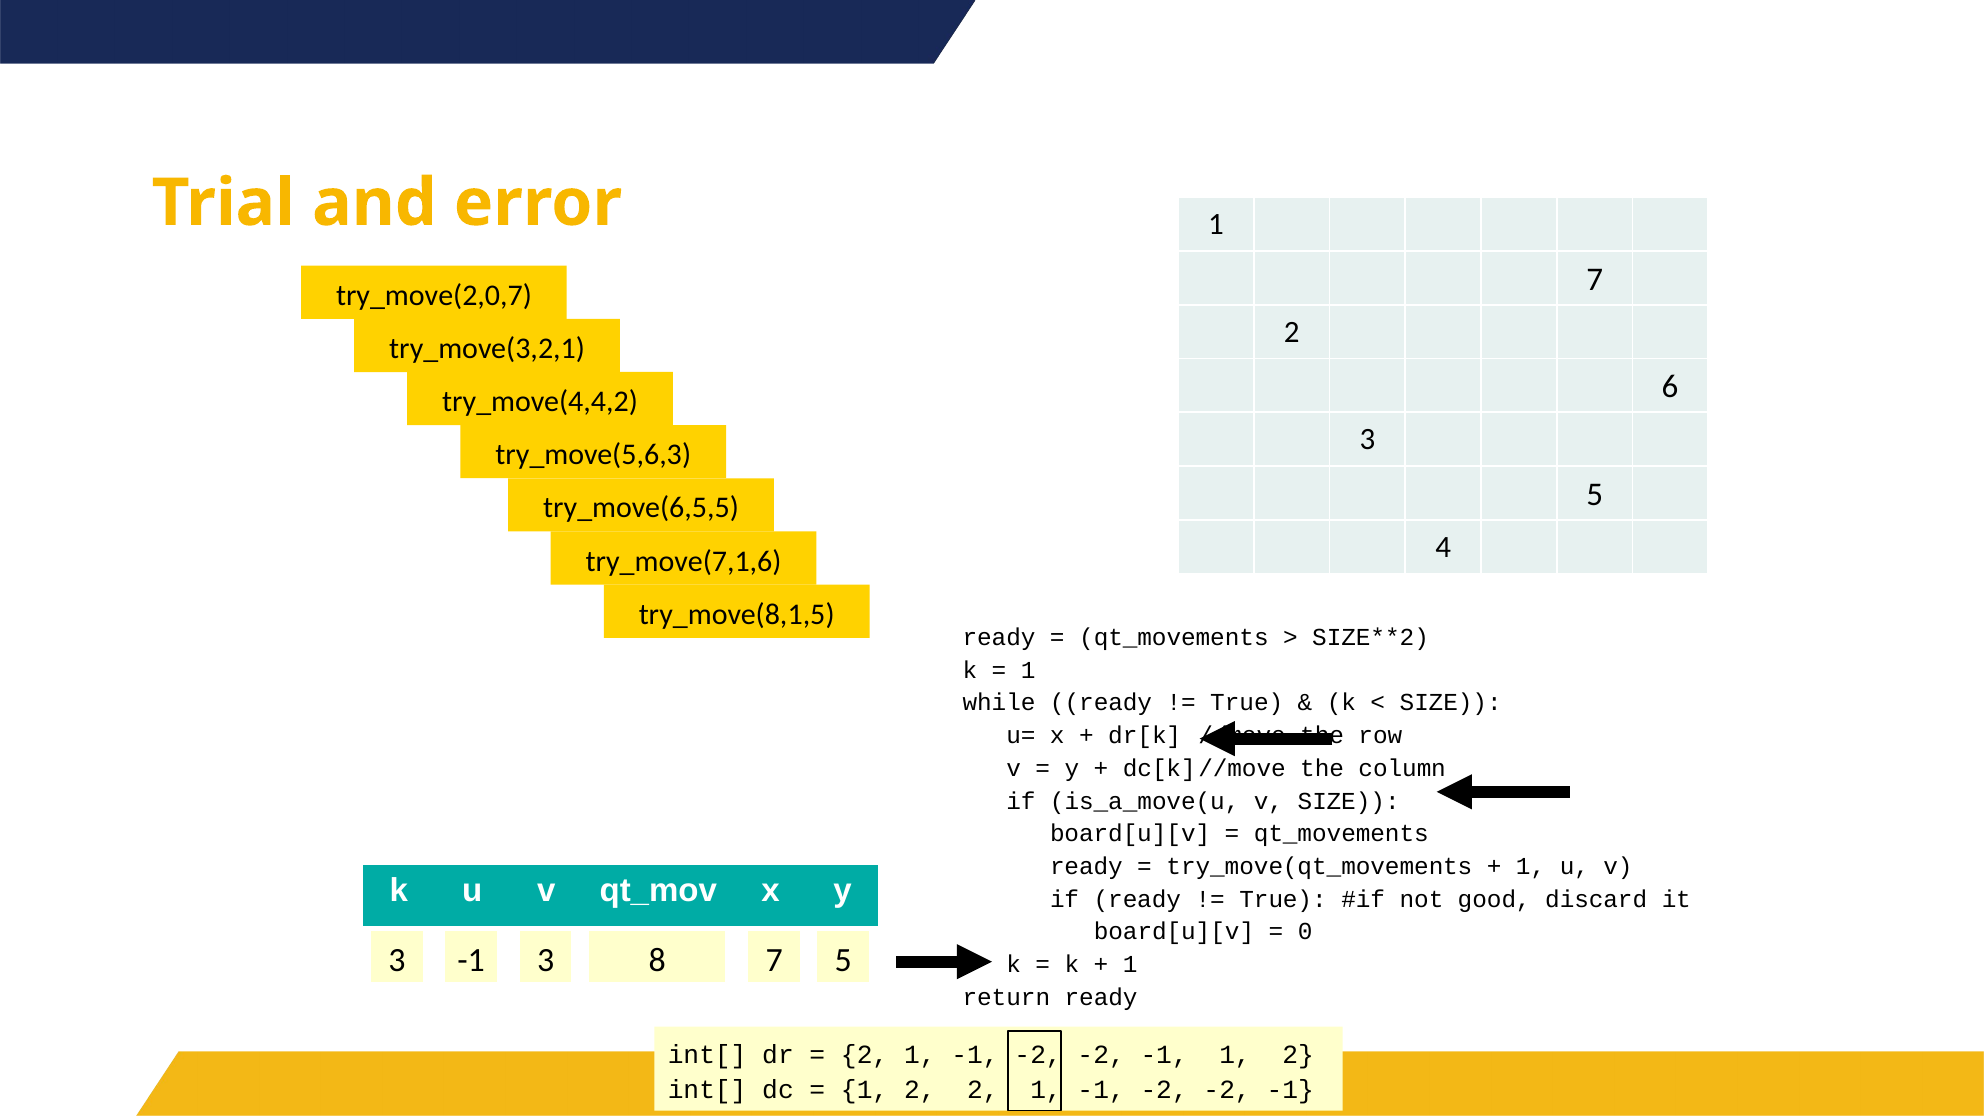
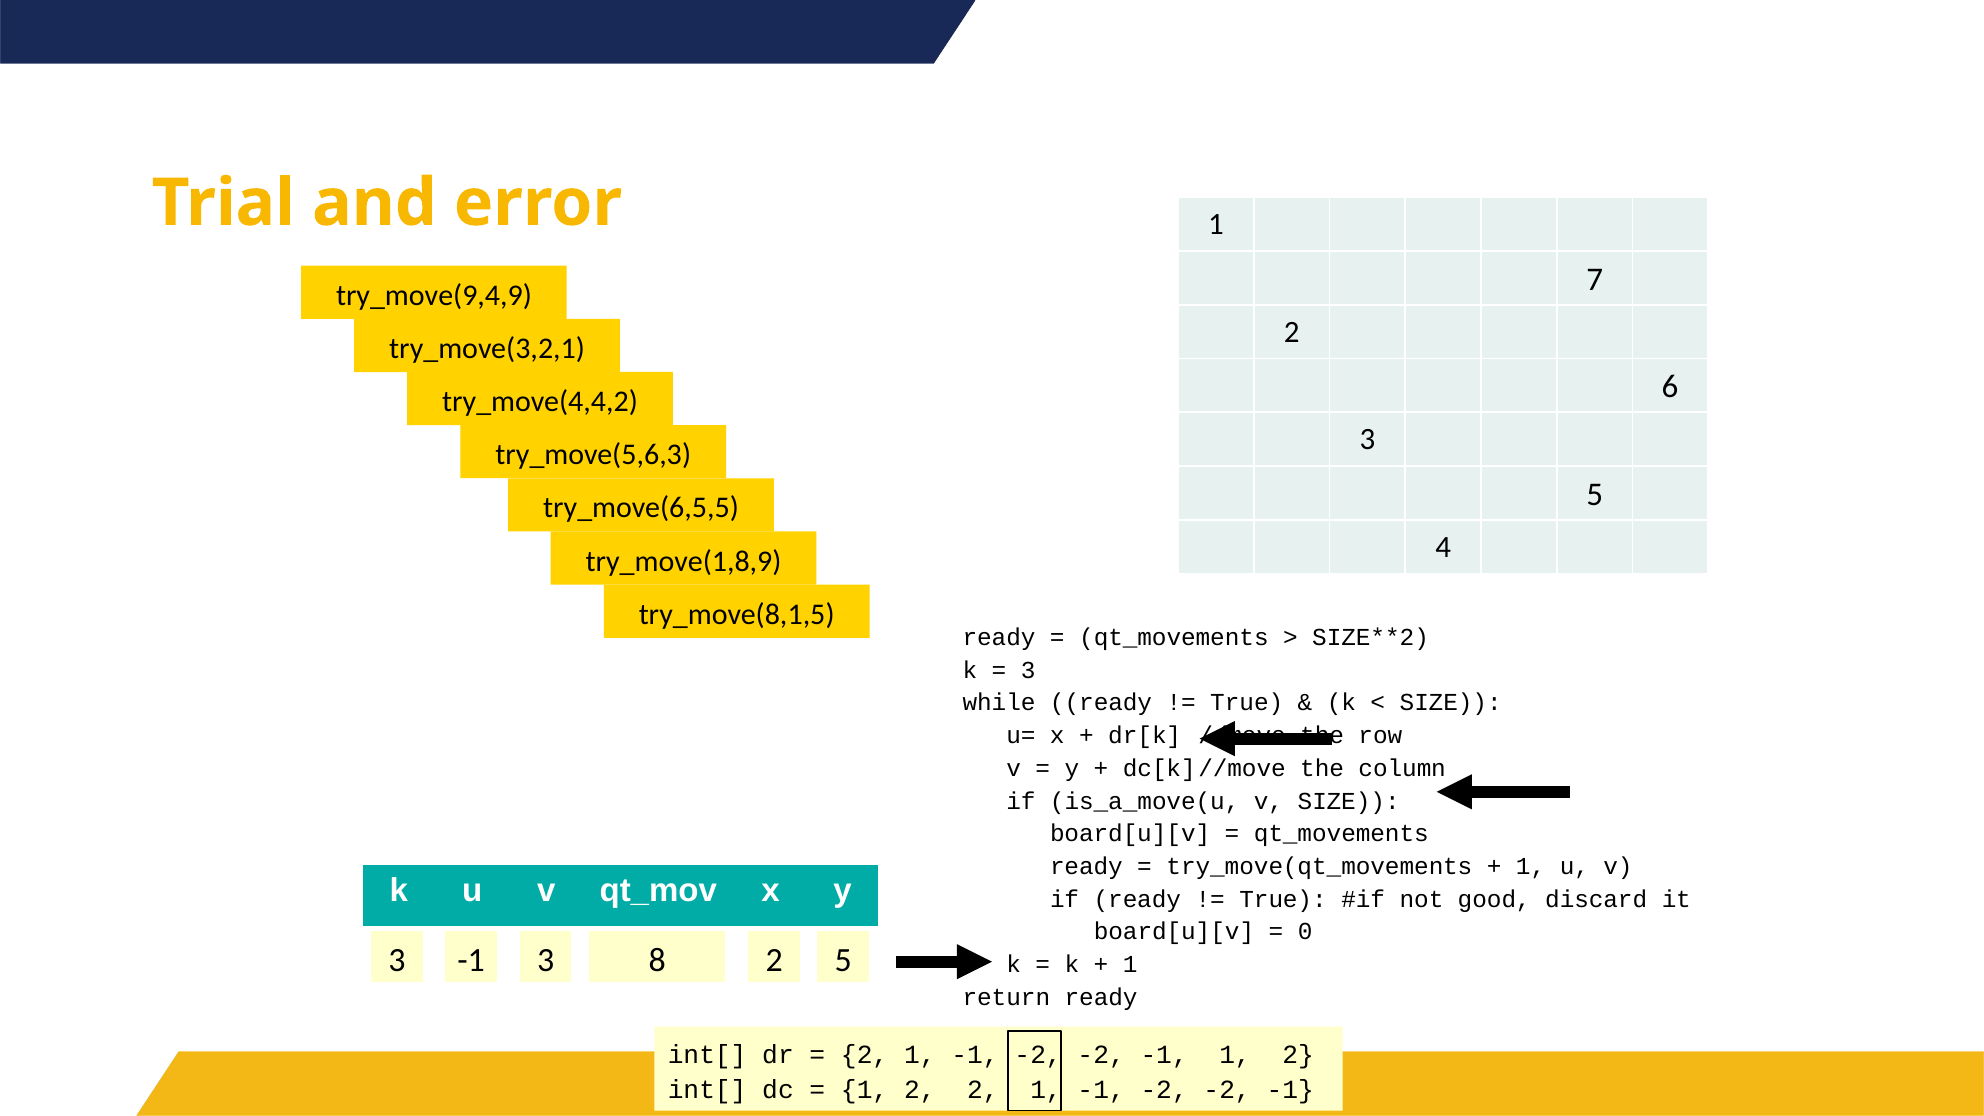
try_move(2,0,7: try_move(2,0,7 -> try_move(9,4,9 (434, 295)
try_move(7,1,6: try_move(7,1,6 -> try_move(1,8,9 (684, 561)
1: 1 -> 3 (1028, 670)
8 7: 7 -> 2 (774, 960)
